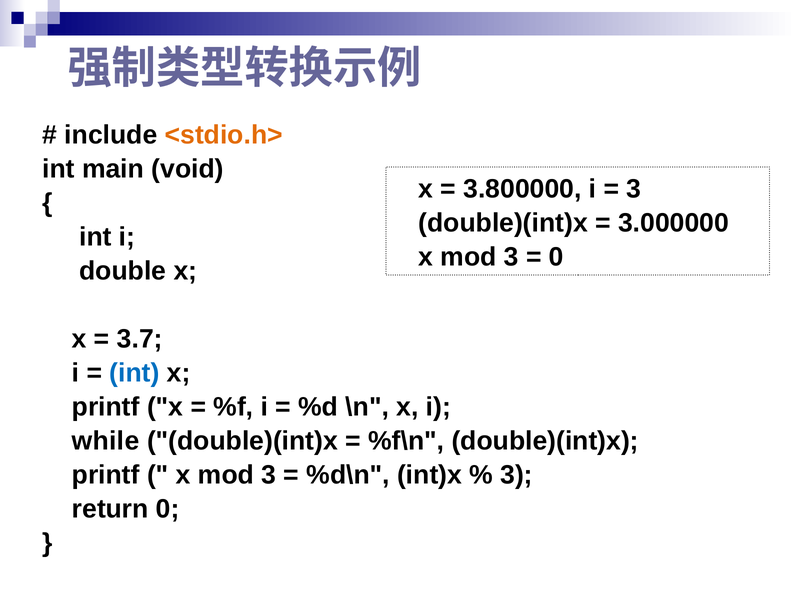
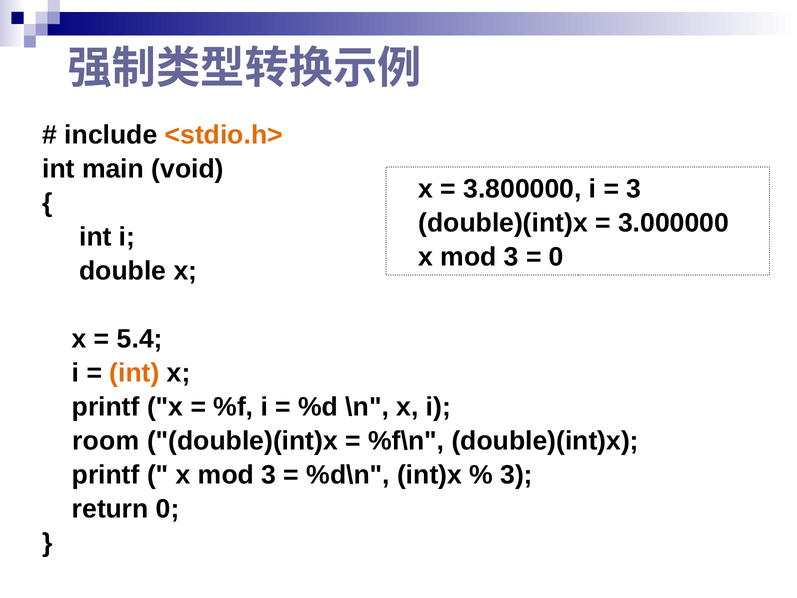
3.7: 3.7 -> 5.4 (140, 339)
int colour: blue -> orange (135, 373)
while: while -> room (106, 441)
